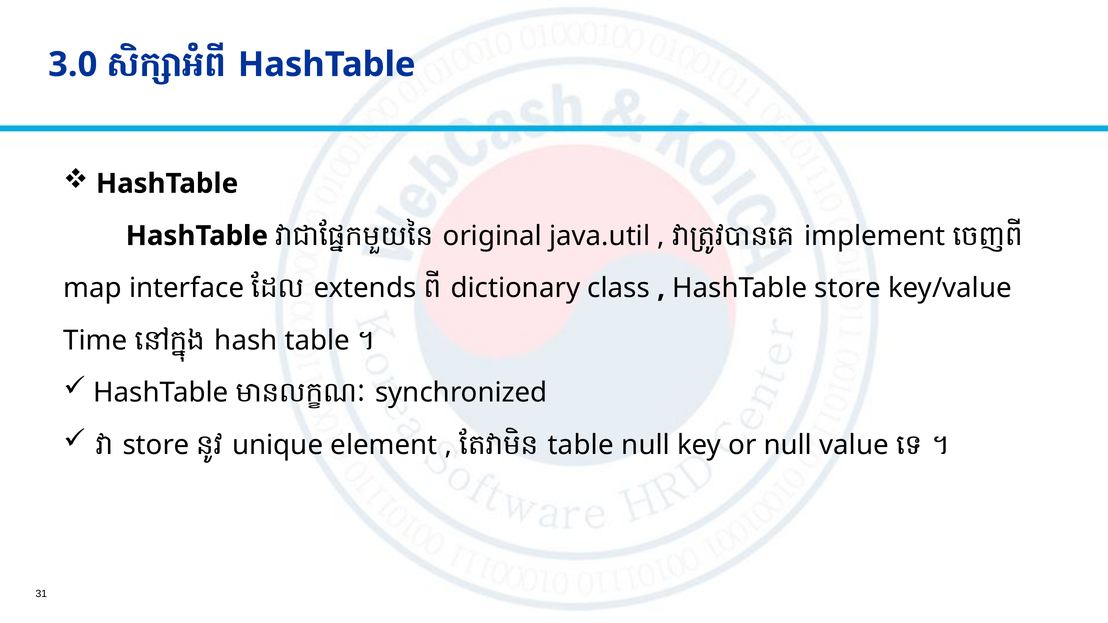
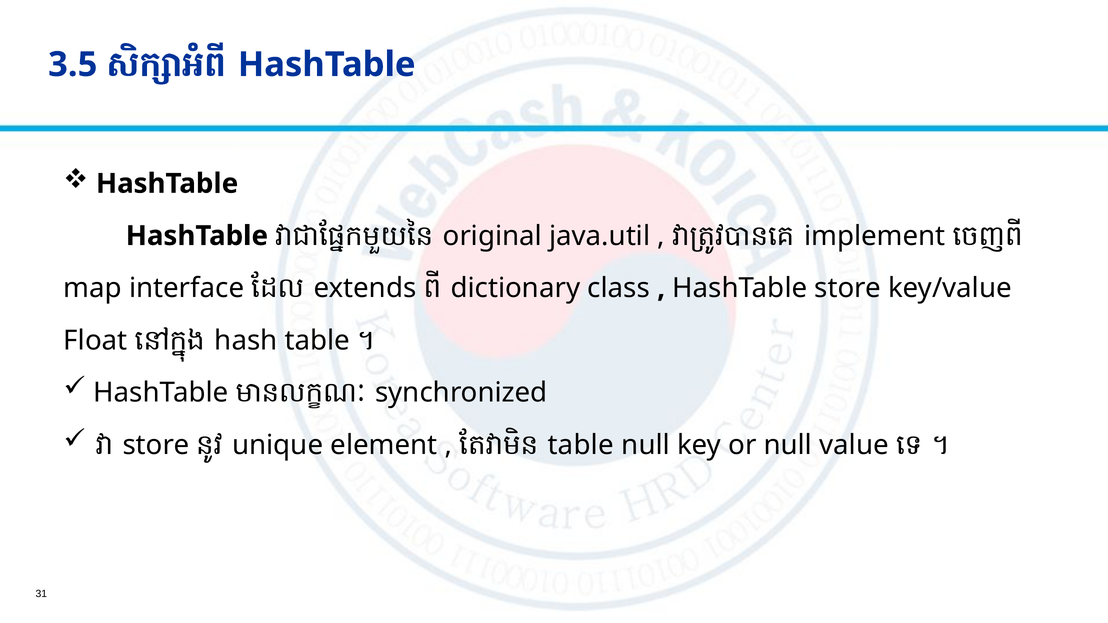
3.0: 3.0 -> 3.5 (73, 65)
Time: Time -> Float (95, 341)
